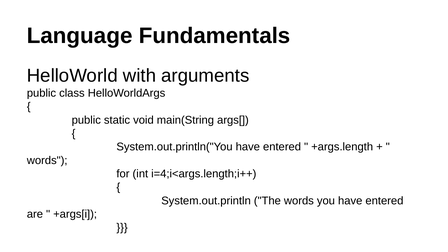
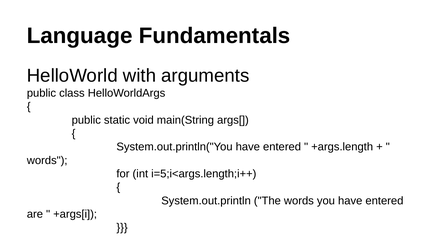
i=4;i<args.length;i++: i=4;i<args.length;i++ -> i=5;i<args.length;i++ (204, 174)
